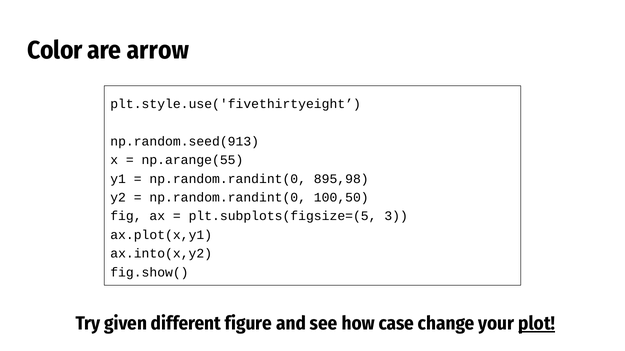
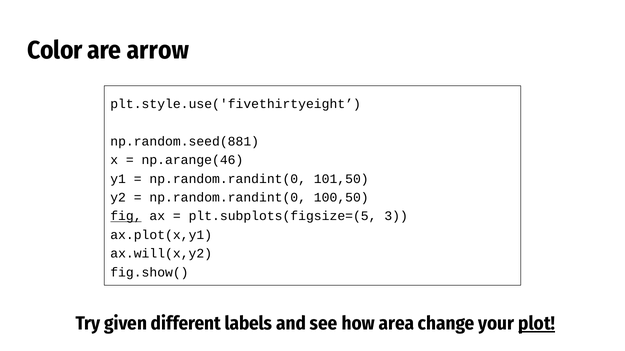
np.random.seed(913: np.random.seed(913 -> np.random.seed(881 (185, 142)
np.arange(55: np.arange(55 -> np.arange(46 (192, 160)
895,98: 895,98 -> 101,50 (341, 179)
fig underline: none -> present (126, 217)
ax.into(x,y2: ax.into(x,y2 -> ax.will(x,y2 (161, 254)
figure: figure -> labels (249, 324)
case: case -> area (396, 324)
